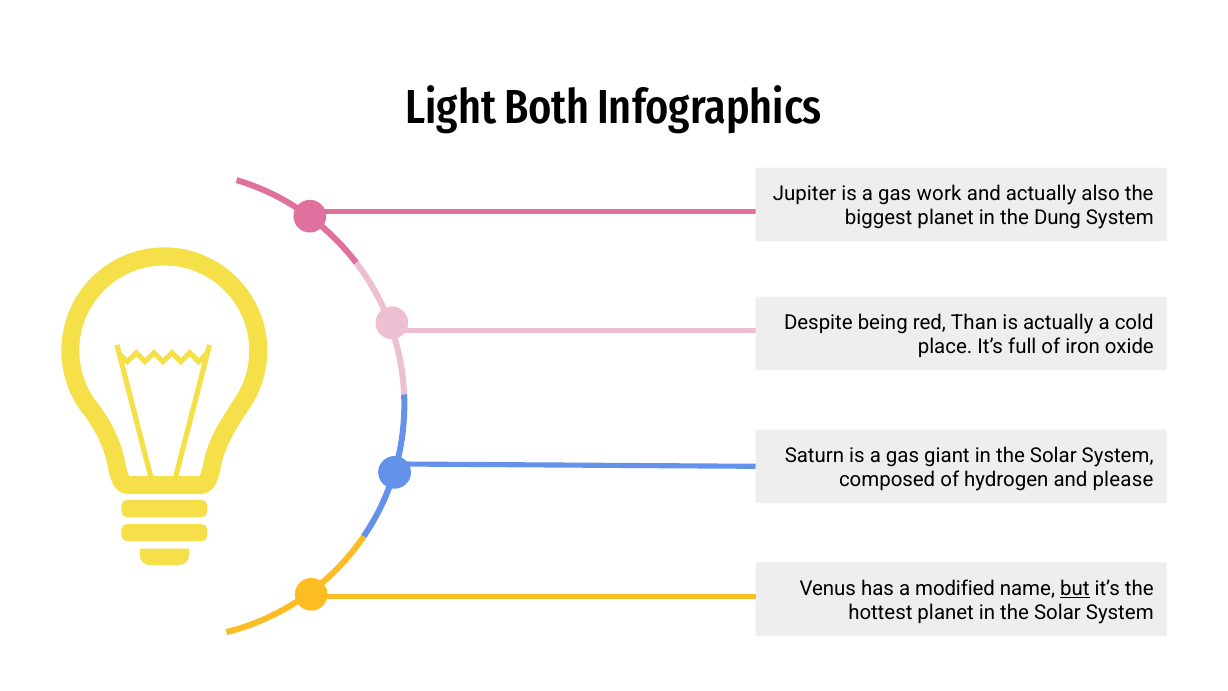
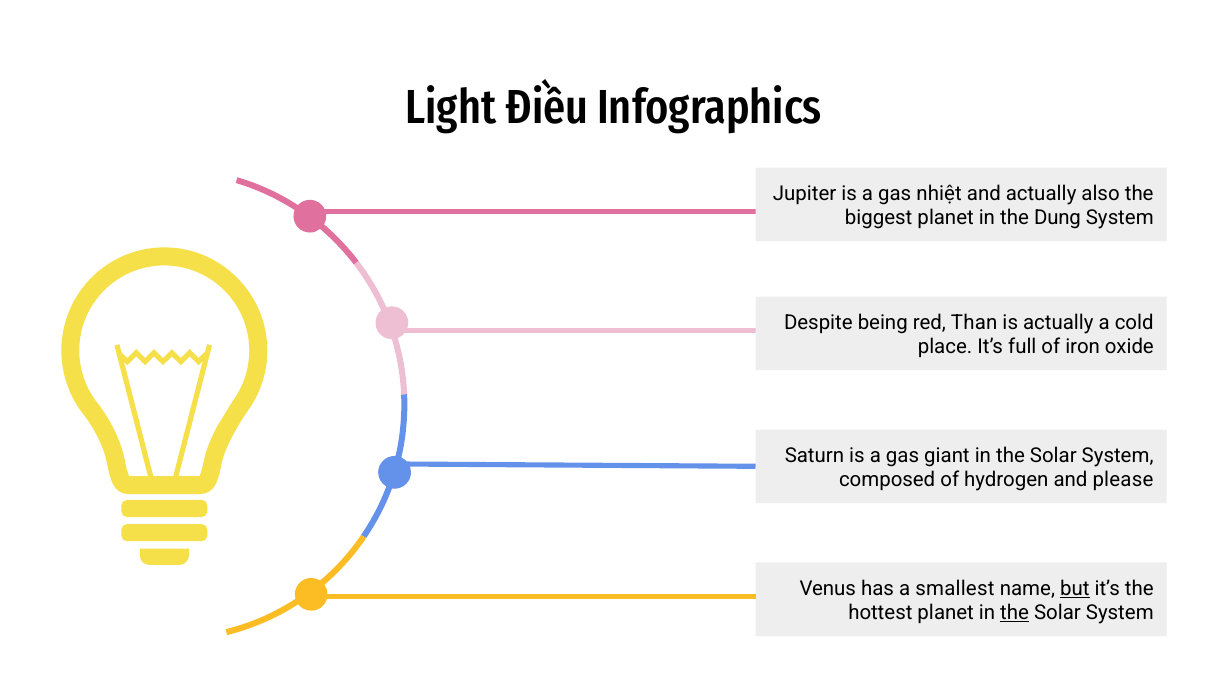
Both: Both -> Điều (547, 108)
work: work -> nhiệt (939, 193)
modified: modified -> smallest (955, 588)
the underline: none -> present (1015, 613)
